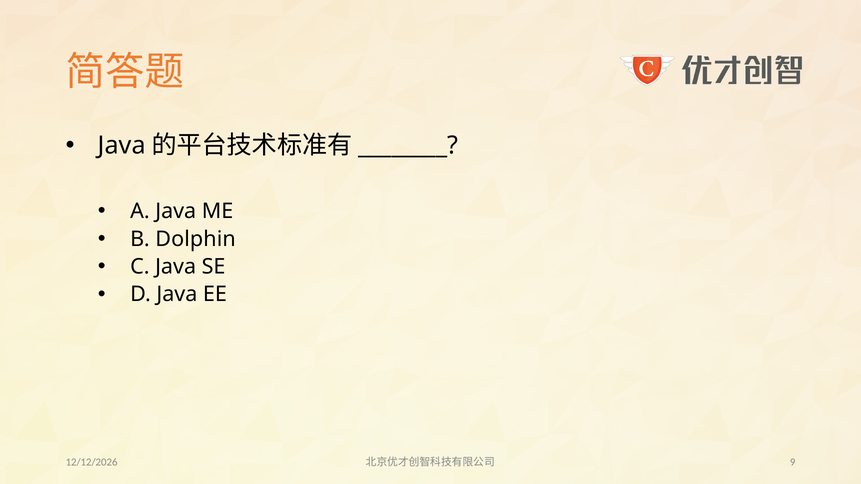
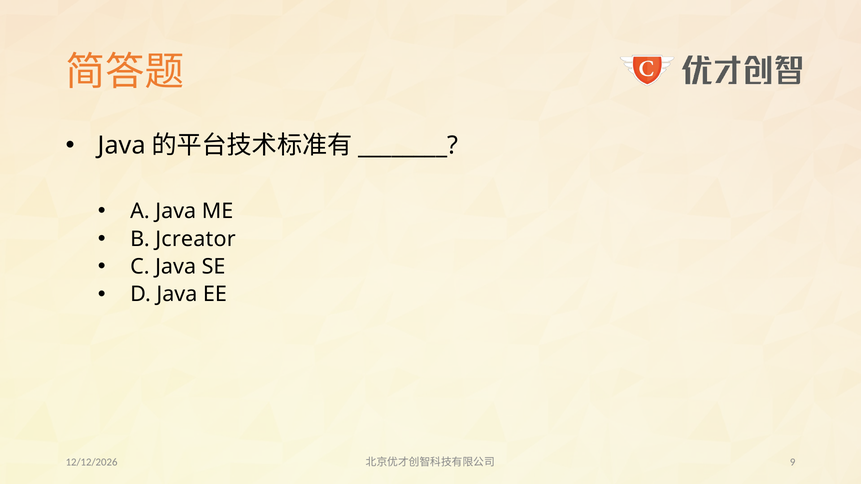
Dolphin: Dolphin -> Jcreator (195, 239)
